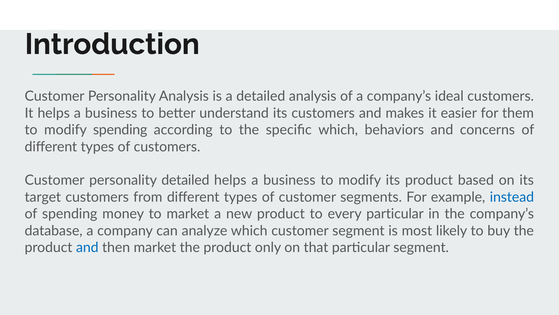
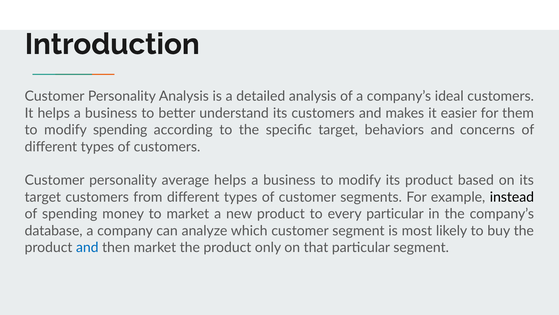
specific which: which -> target (338, 130)
personality detailed: detailed -> average (185, 180)
instead colour: blue -> black (512, 197)
